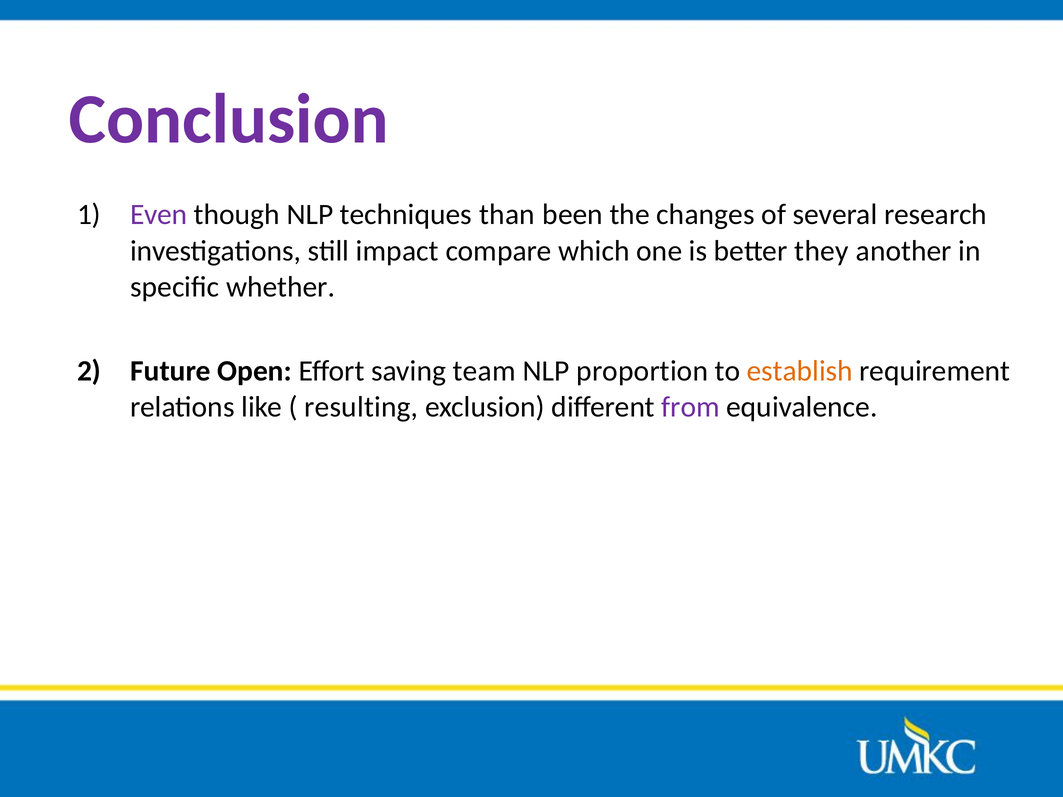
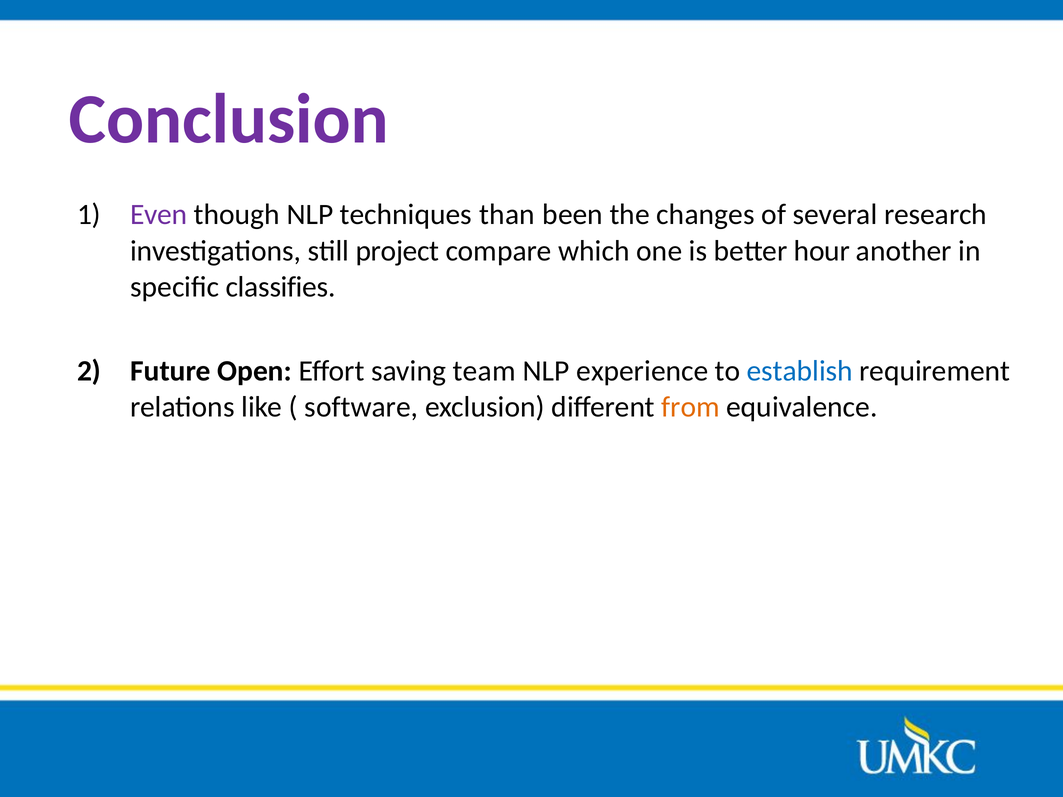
impact: impact -> project (398, 251)
they: they -> hour (822, 251)
whether: whether -> classifies (281, 287)
proportion: proportion -> experience (642, 371)
establish colour: orange -> blue (800, 371)
resulting: resulting -> software (361, 407)
from colour: purple -> orange (691, 407)
